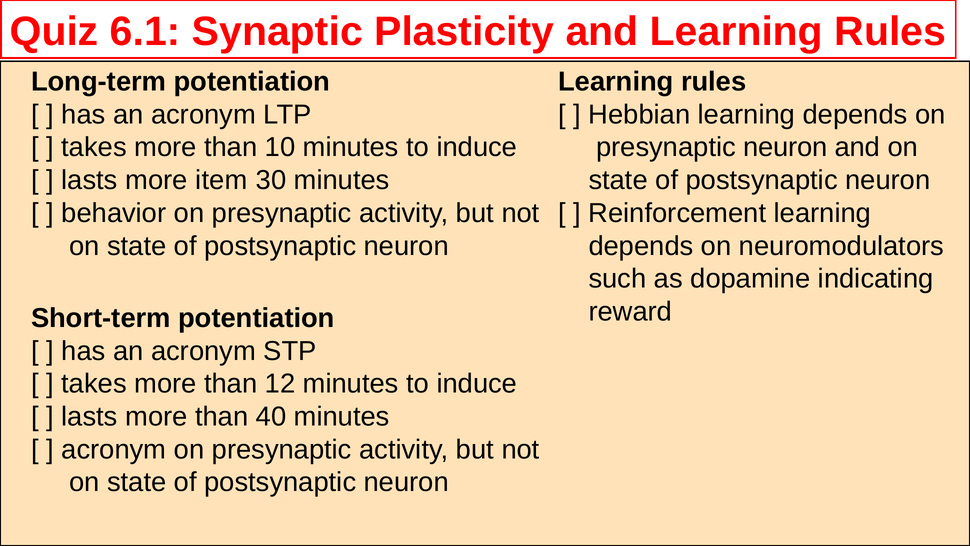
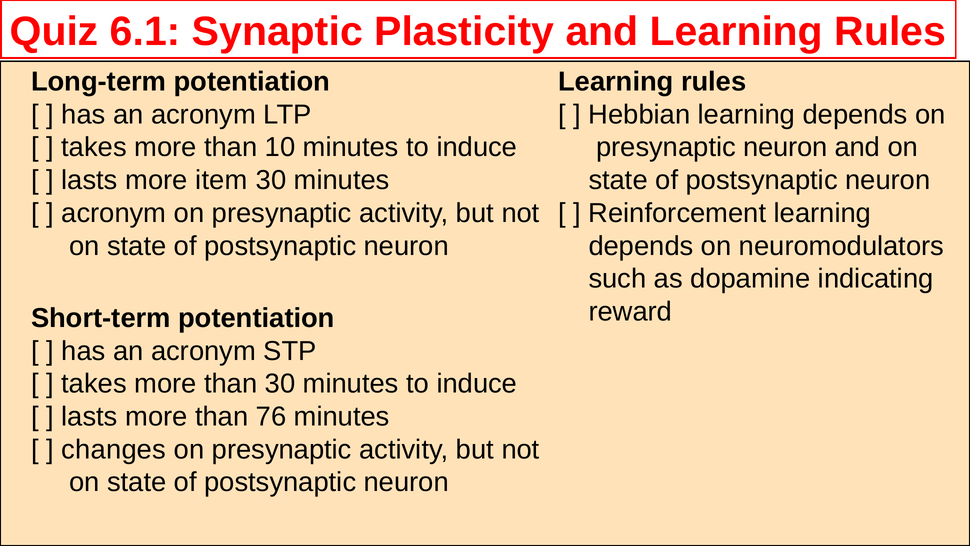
behavior: behavior -> acronym (114, 213)
than 12: 12 -> 30 (280, 384)
40: 40 -> 76 (271, 416)
acronym: acronym -> changes (114, 449)
